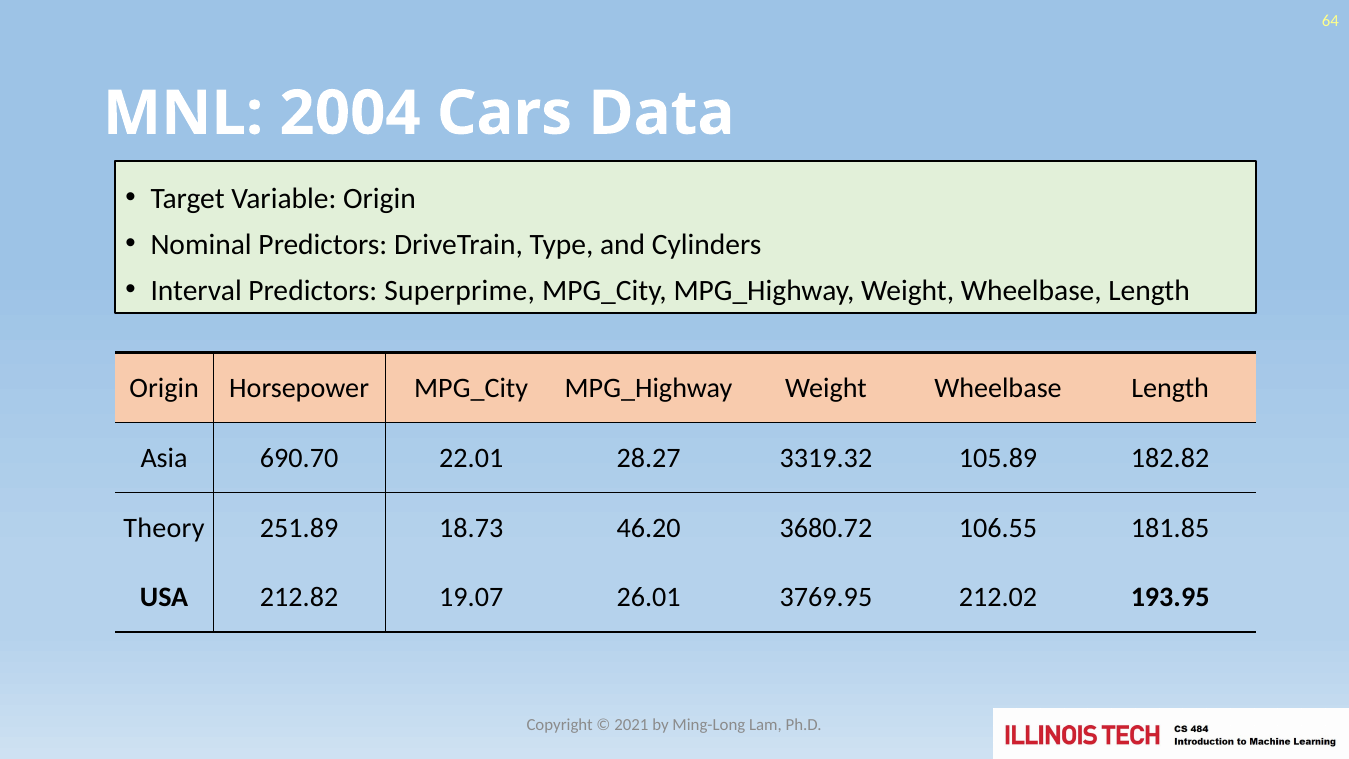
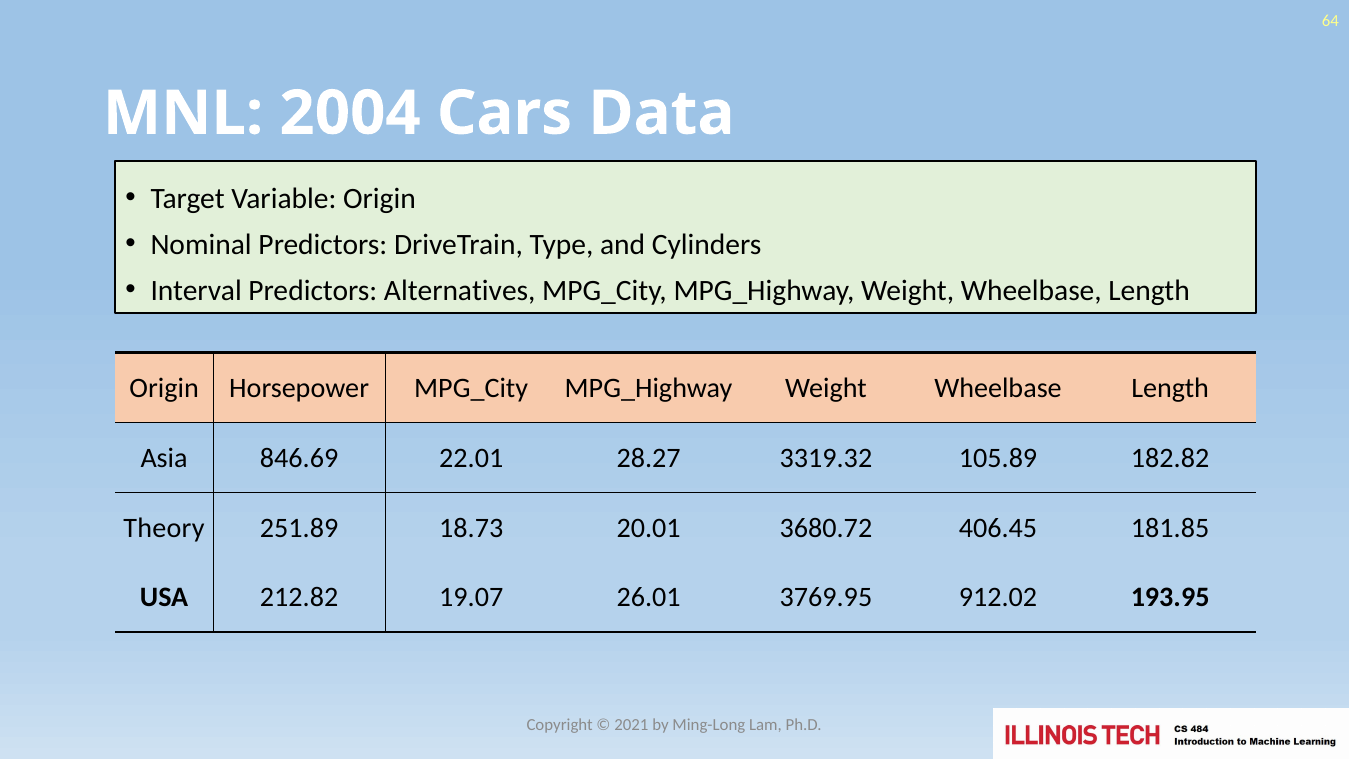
Superprime: Superprime -> Alternatives (460, 290)
690.70: 690.70 -> 846.69 (299, 458)
46.20: 46.20 -> 20.01 (649, 528)
106.55: 106.55 -> 406.45 (998, 528)
212.02: 212.02 -> 912.02 (998, 597)
